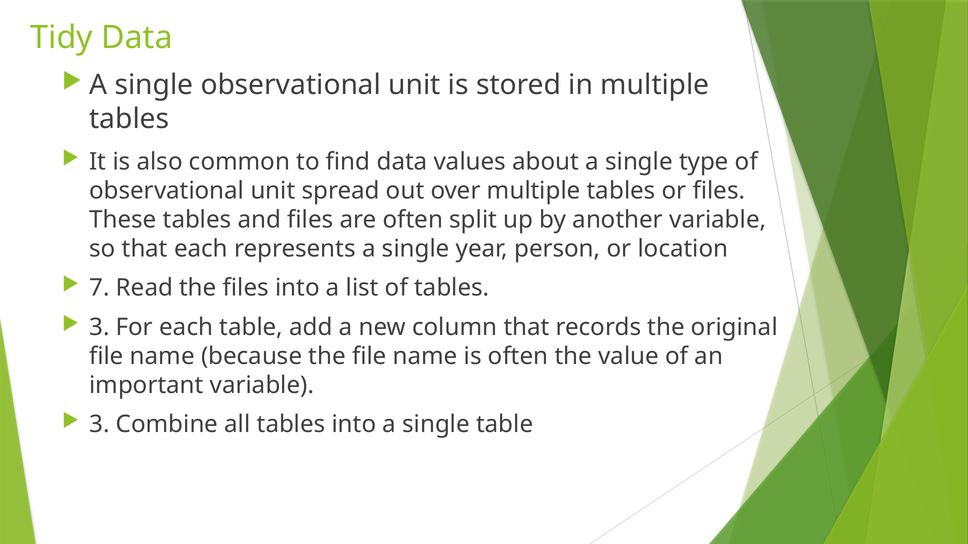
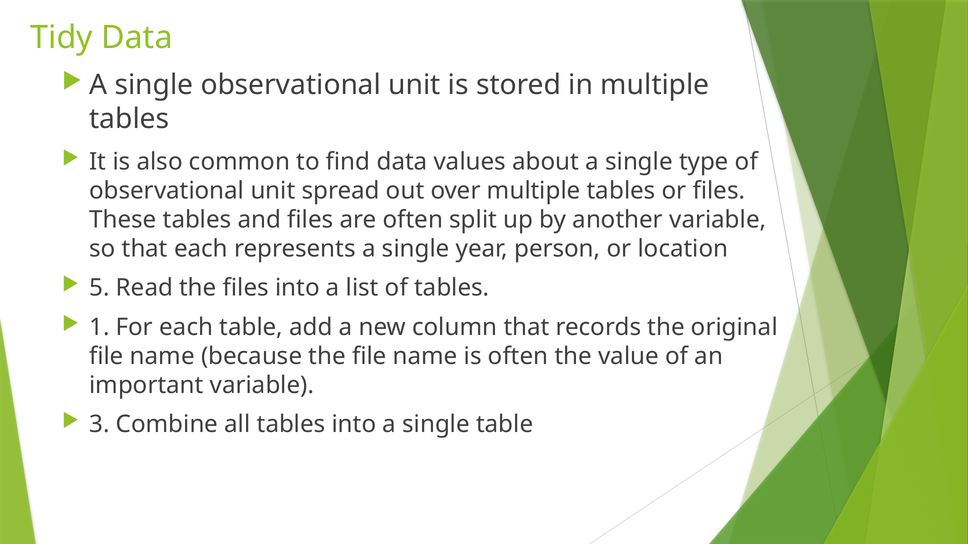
7: 7 -> 5 (99, 288)
3: 3 -> 1 (99, 327)
